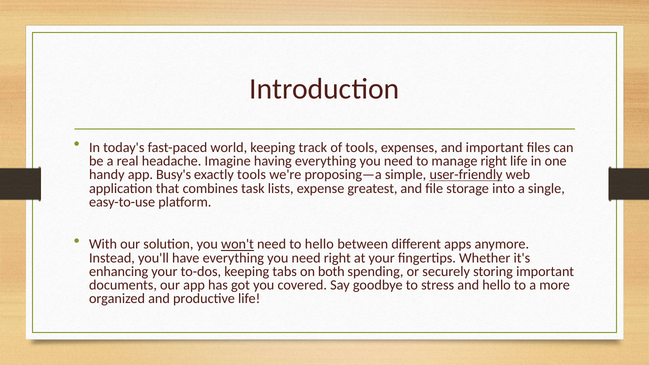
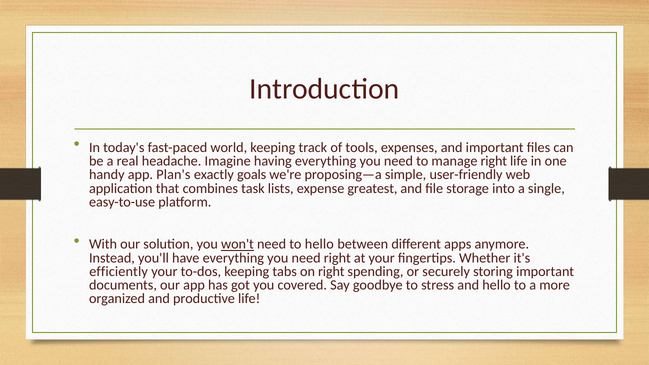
Busy's: Busy's -> Plan's (173, 175)
exactly tools: tools -> goals (252, 175)
user-friendly underline: present -> none (466, 175)
enhancing: enhancing -> efficiently (119, 272)
on both: both -> right (331, 272)
